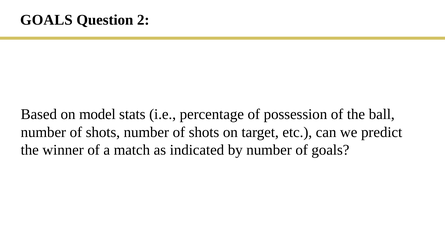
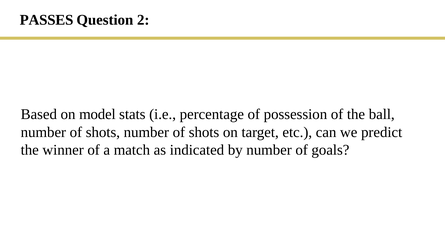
GOALS: GOALS -> PASSES (47, 20)
